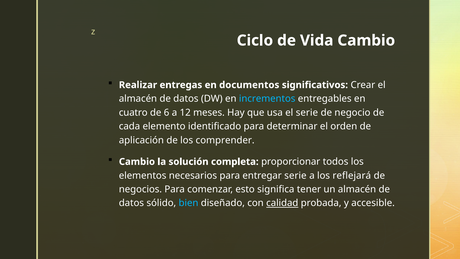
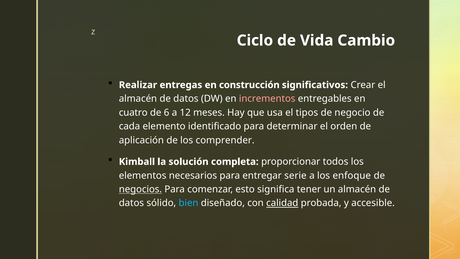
documentos: documentos -> construcción (249, 85)
incrementos colour: light blue -> pink (267, 99)
el serie: serie -> tipos (307, 112)
Cambio: Cambio -> Kimball (137, 162)
reflejará: reflejará -> enfoque (352, 175)
negocios underline: none -> present (140, 189)
